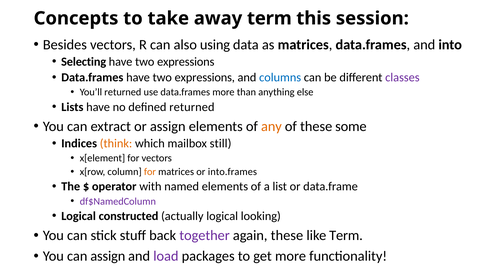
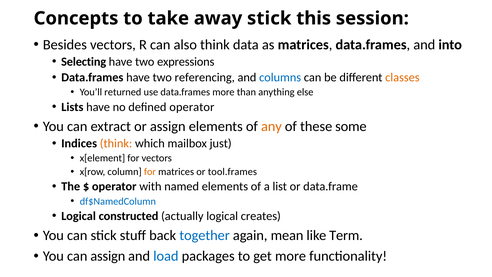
away term: term -> stick (269, 18)
also using: using -> think (215, 45)
Data.frames have two expressions: expressions -> referencing (205, 77)
classes colour: purple -> orange (402, 77)
defined returned: returned -> operator (192, 107)
still: still -> just (221, 143)
into.frames: into.frames -> tool.frames (232, 172)
df$NamedColumn colour: purple -> blue (118, 201)
looking: looking -> creates (261, 216)
together colour: purple -> blue (205, 235)
again these: these -> mean (287, 235)
load colour: purple -> blue (166, 256)
